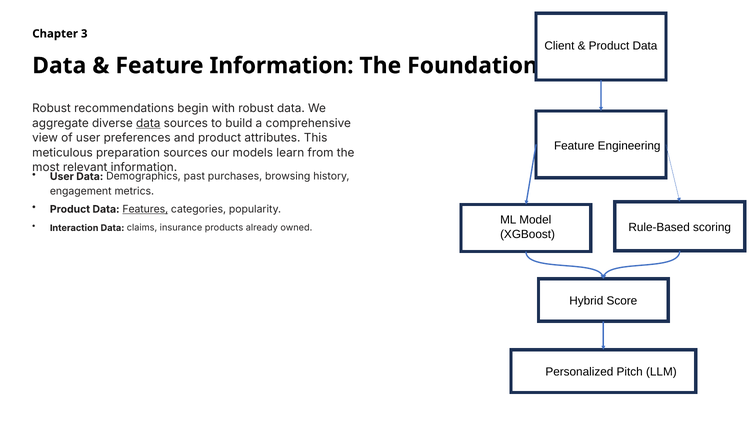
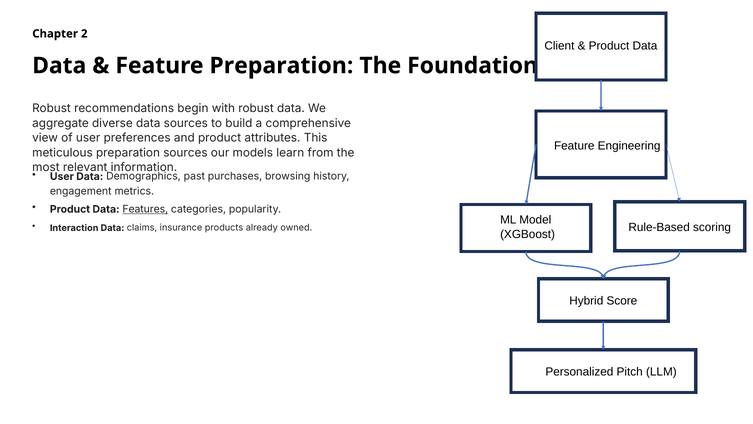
3: 3 -> 2 (84, 34)
Feature Information: Information -> Preparation (281, 66)
data underline: present -> none (148, 123)
